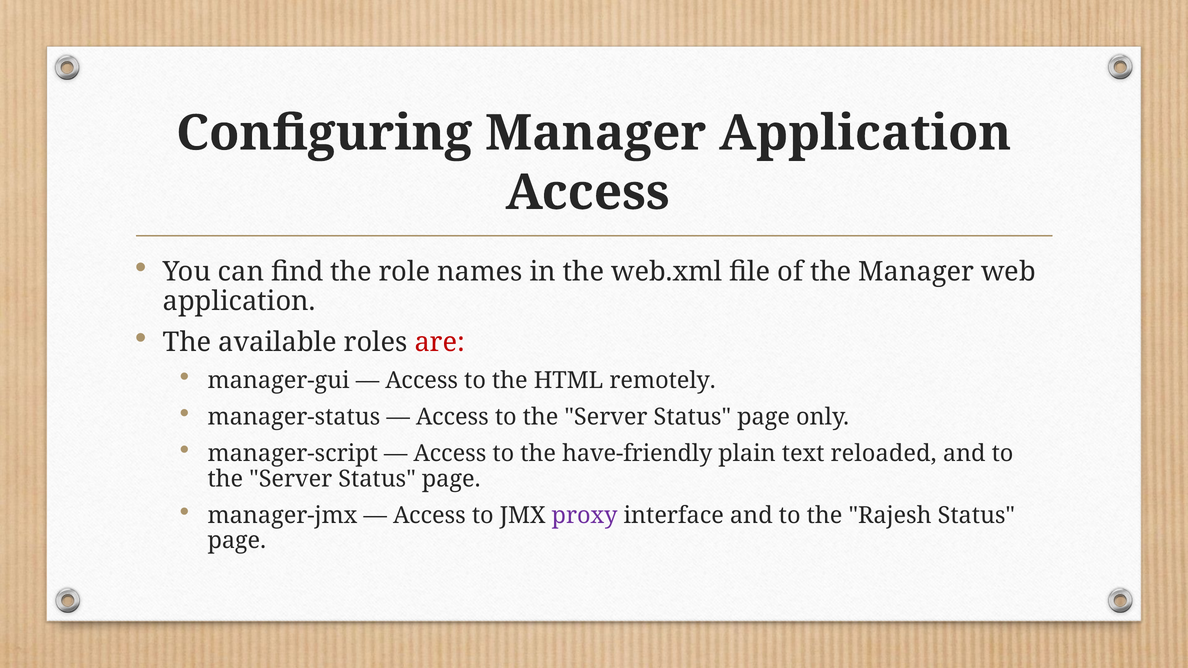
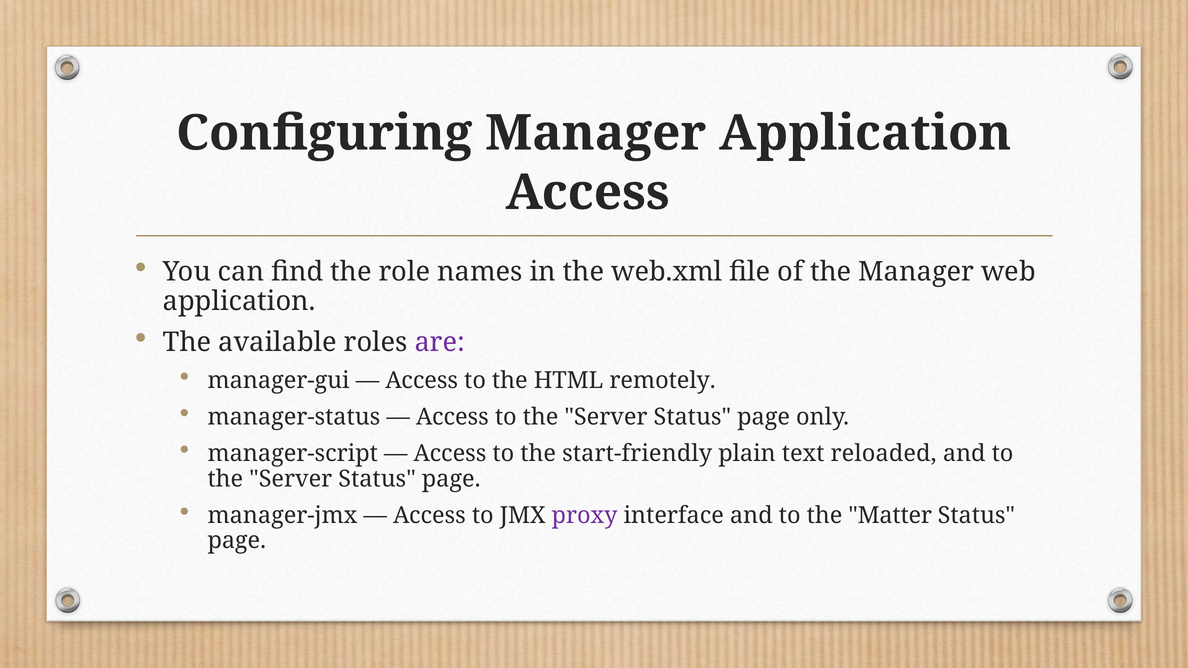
are colour: red -> purple (440, 343)
have-friendly: have-friendly -> start-friendly (637, 454)
Rajesh: Rajesh -> Matter (890, 515)
